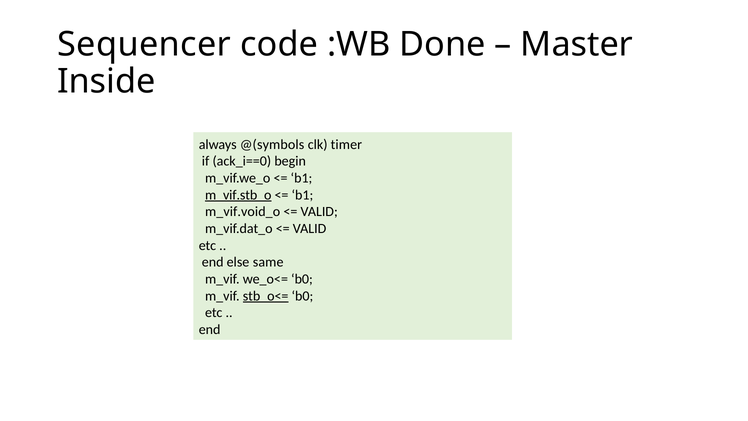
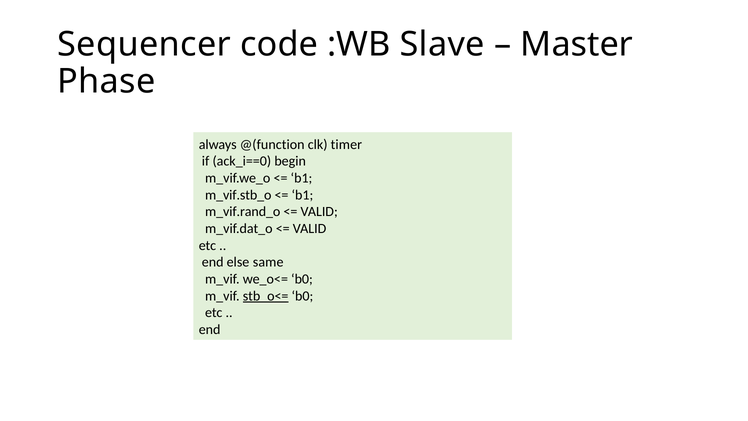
Done: Done -> Slave (442, 44)
Inside: Inside -> Phase (106, 81)
@(symbols: @(symbols -> @(function (272, 144)
m_vif.stb_o underline: present -> none (238, 195)
m_vif.void_o: m_vif.void_o -> m_vif.rand_o (243, 212)
